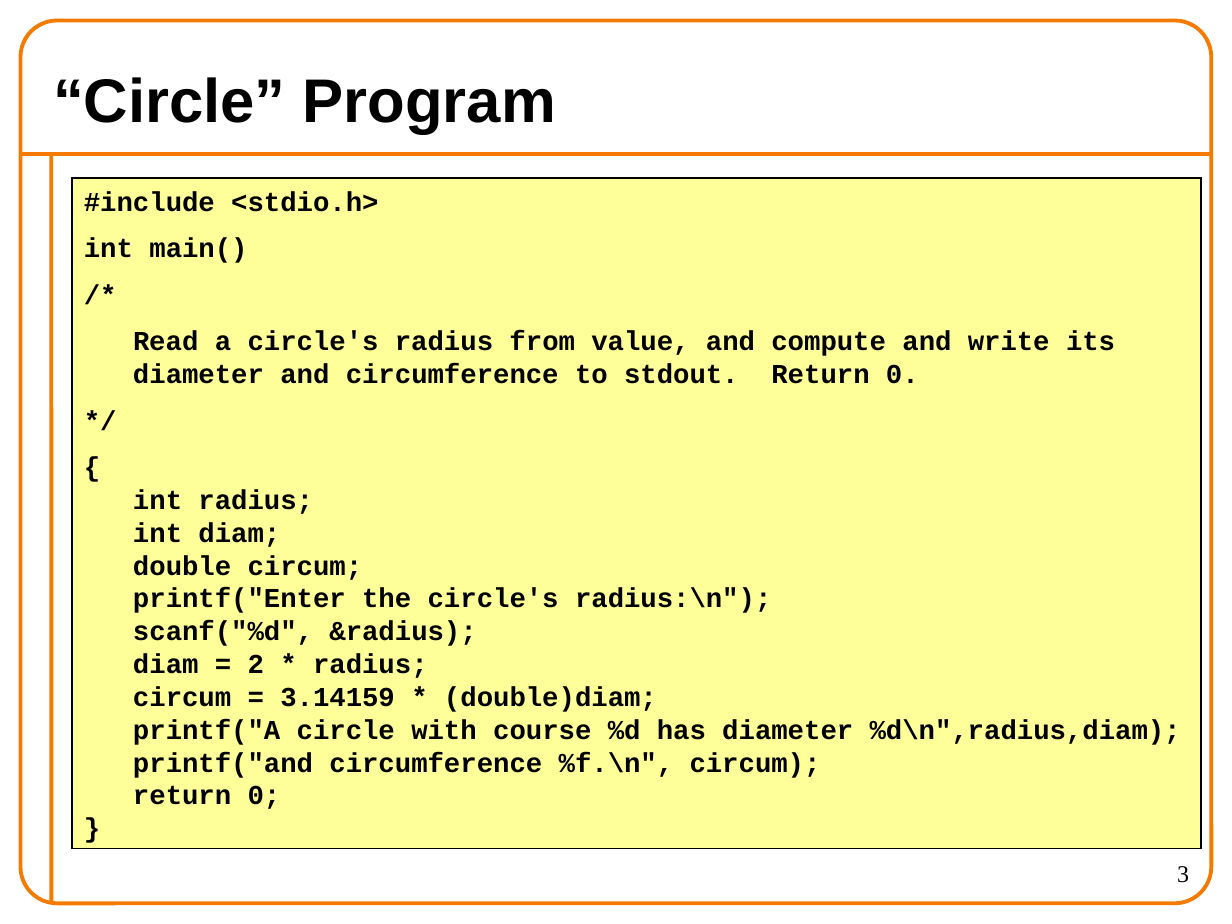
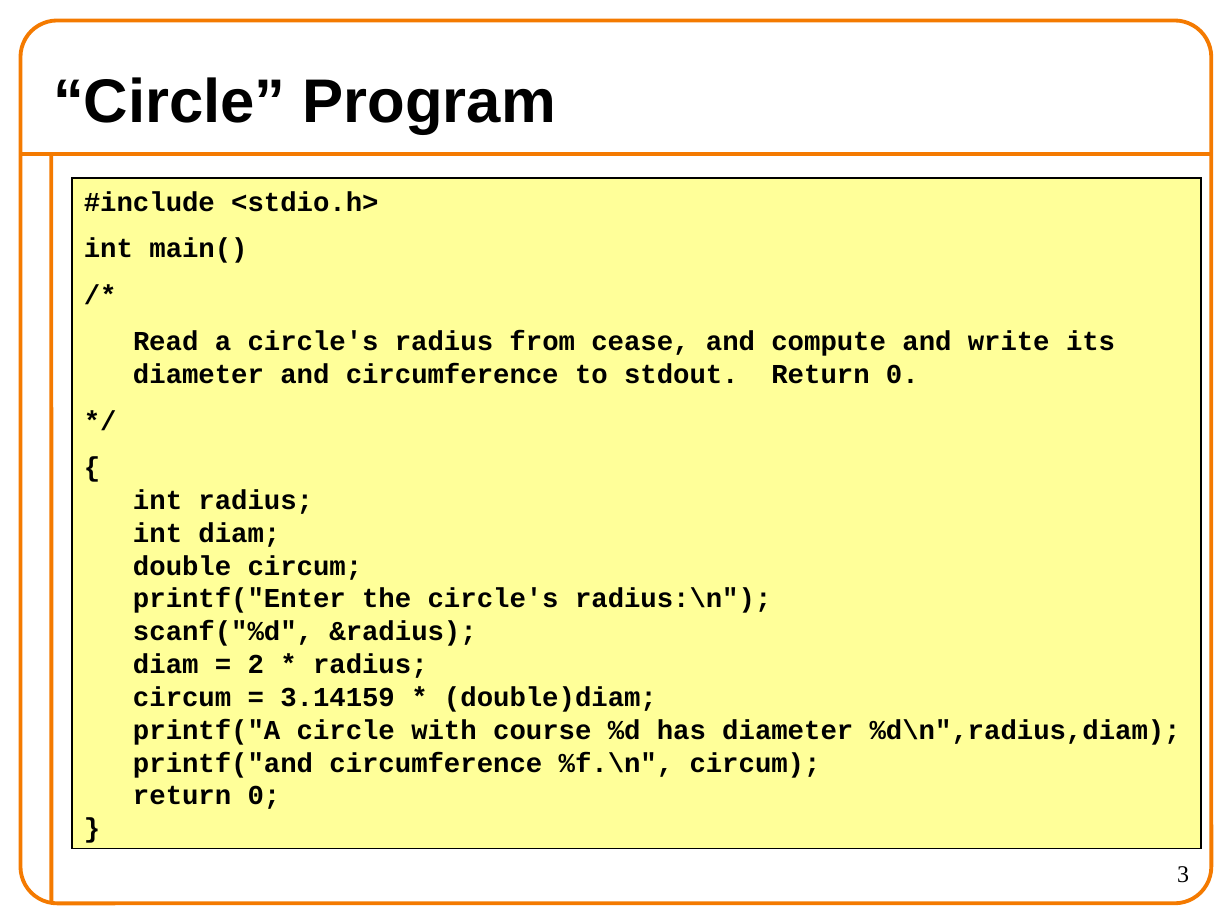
value: value -> cease (640, 342)
